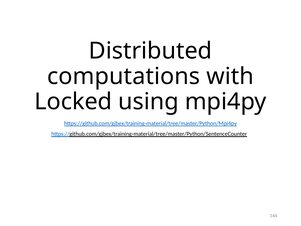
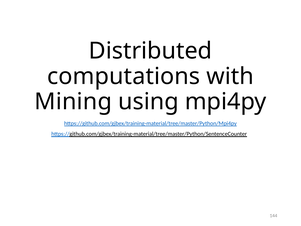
Locked: Locked -> Mining (73, 102)
